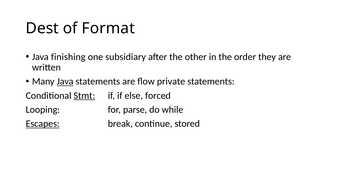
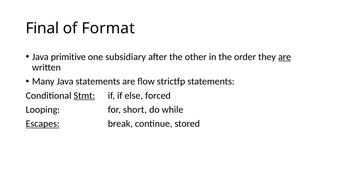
Dest: Dest -> Final (42, 28)
finishing: finishing -> primitive (68, 57)
are underline: none -> present (285, 57)
Java underline: present -> none (65, 82)
private: private -> strictfp (171, 82)
parse: parse -> short (135, 110)
